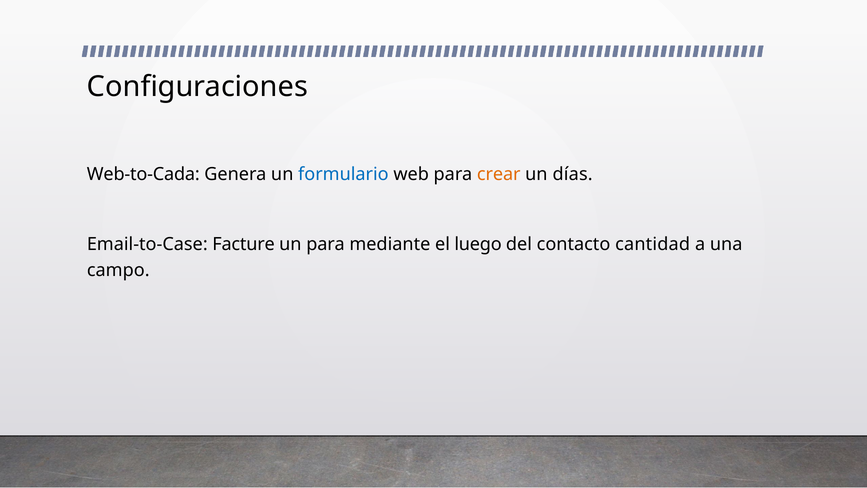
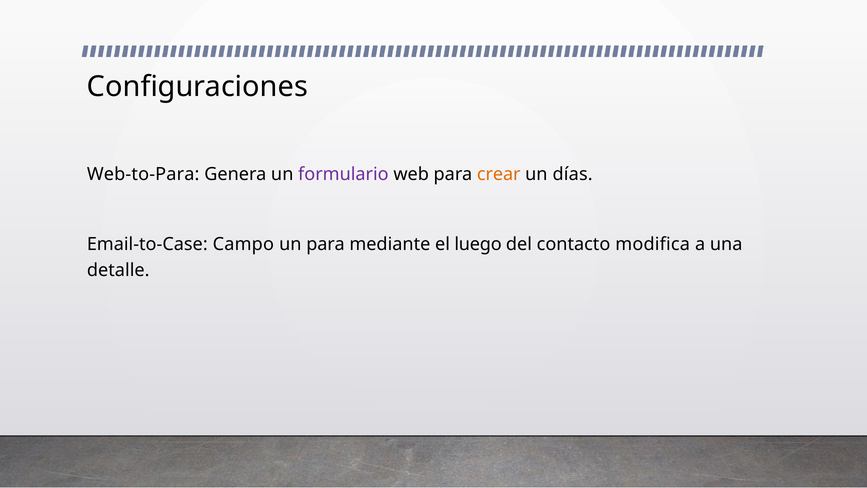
Web-to-Cada: Web-to-Cada -> Web-to-Para (143, 174)
formulario colour: blue -> purple (343, 174)
Facture: Facture -> Campo (243, 244)
cantidad: cantidad -> modifica (653, 244)
campo: campo -> detalle (118, 270)
